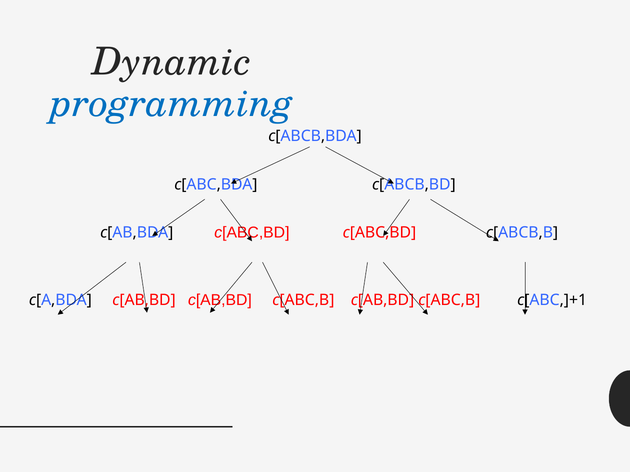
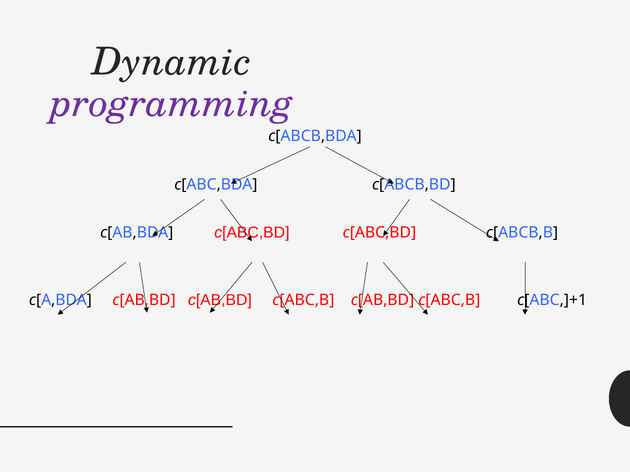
programming colour: blue -> purple (172, 104)
